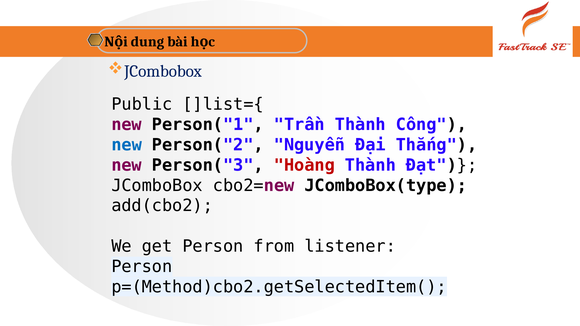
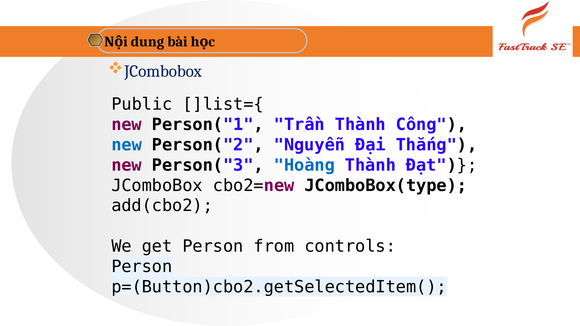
Hoàng colour: red -> blue (304, 165)
listener: listener -> controls (350, 247)
p=(Method)cbo2.getSelectedItem(: p=(Method)cbo2.getSelectedItem( -> p=(Button)cbo2.getSelectedItem( (279, 287)
